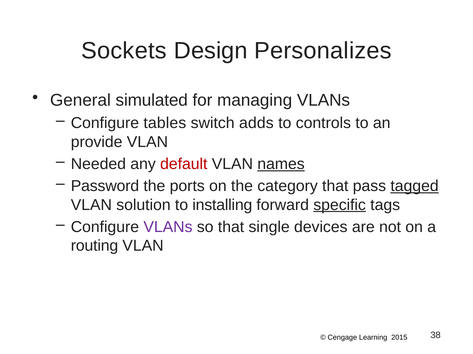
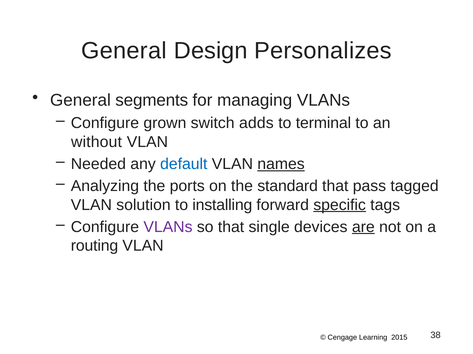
Sockets: Sockets -> General (124, 51)
simulated: simulated -> segments (152, 101)
tables: tables -> grown (165, 123)
controls: controls -> terminal (323, 123)
provide: provide -> without (97, 142)
default colour: red -> blue (184, 164)
Password: Password -> Analyzing (105, 186)
category: category -> standard (288, 186)
tagged underline: present -> none (415, 186)
are underline: none -> present (363, 227)
